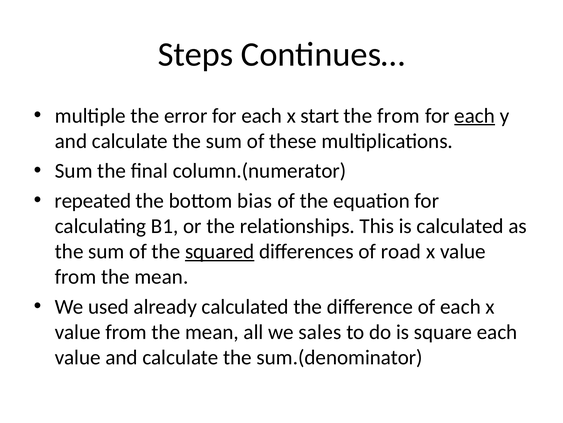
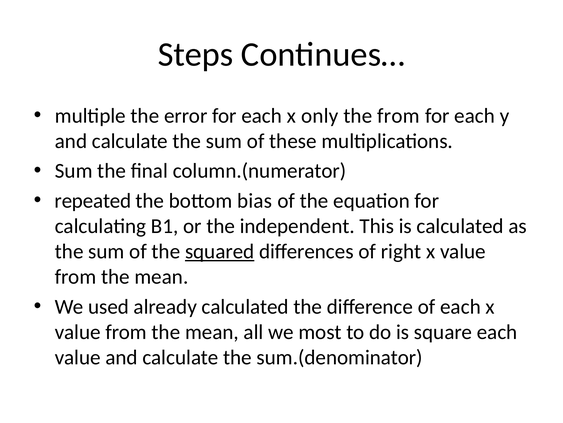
start: start -> only (320, 115)
each underline: present -> none (475, 115)
relationships: relationships -> independent (297, 226)
road: road -> right (401, 251)
sales: sales -> most (320, 332)
